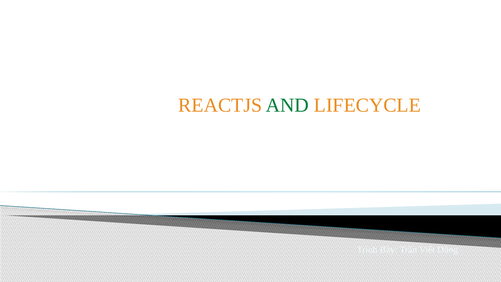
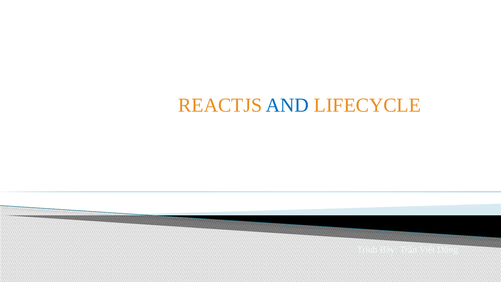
AND colour: green -> blue (287, 105)
